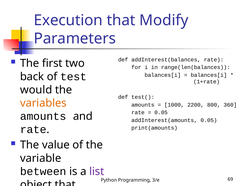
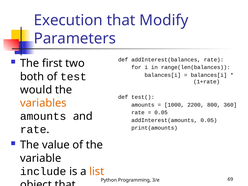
back: back -> both (32, 77)
between: between -> include (43, 171)
list colour: purple -> orange (97, 171)
